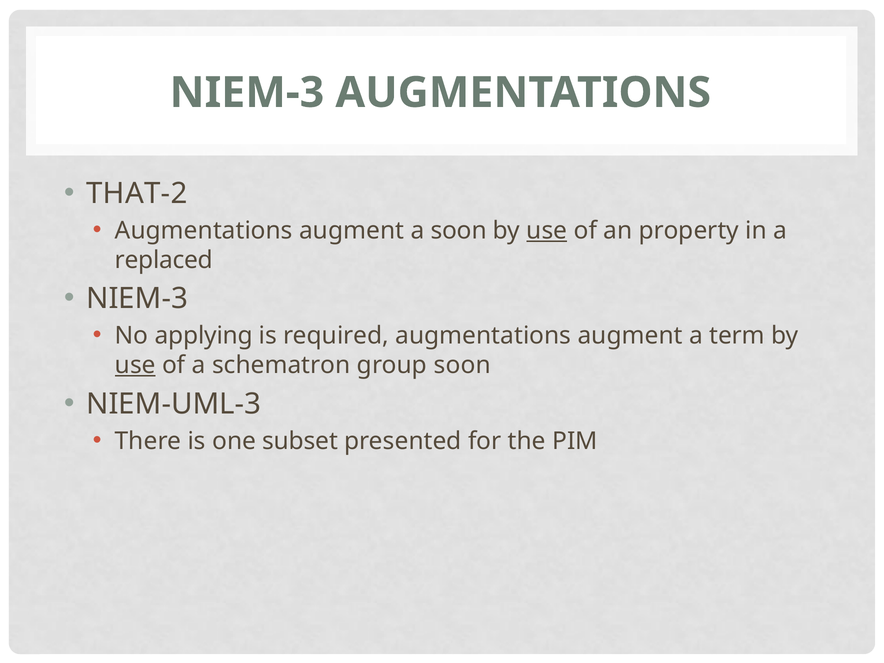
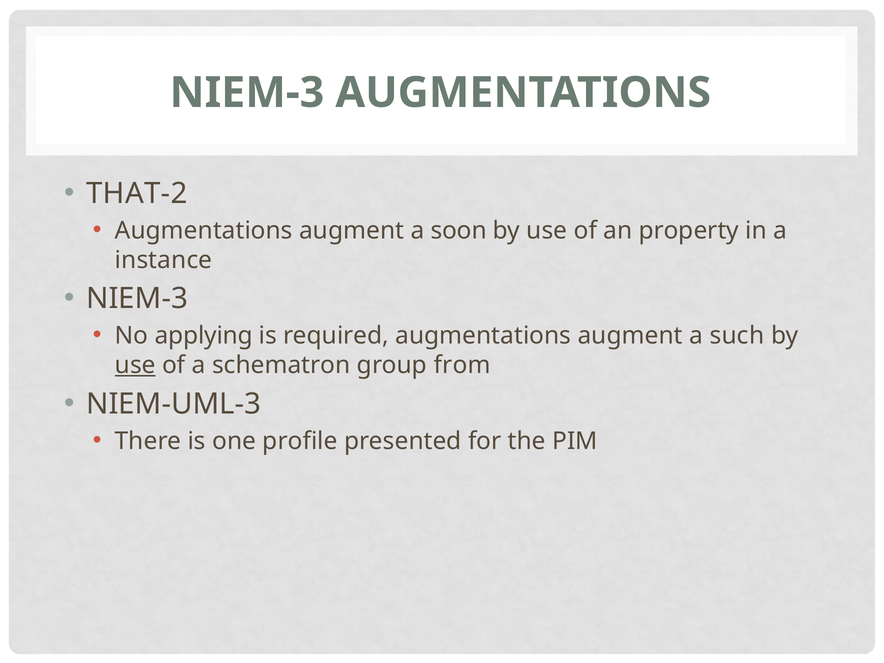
use underline: present -> none (547, 231)
replaced: replaced -> instance (164, 260)
term: term -> such (737, 336)
group soon: soon -> from (462, 365)
subset: subset -> profile (300, 441)
